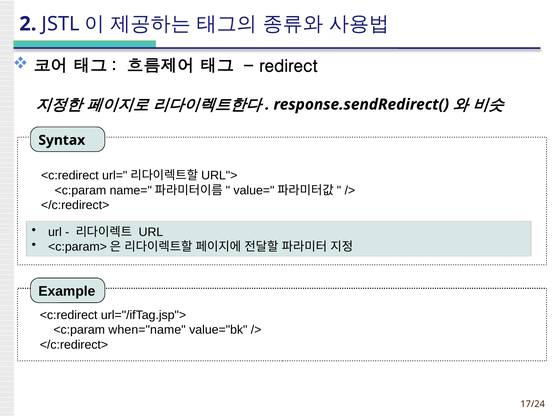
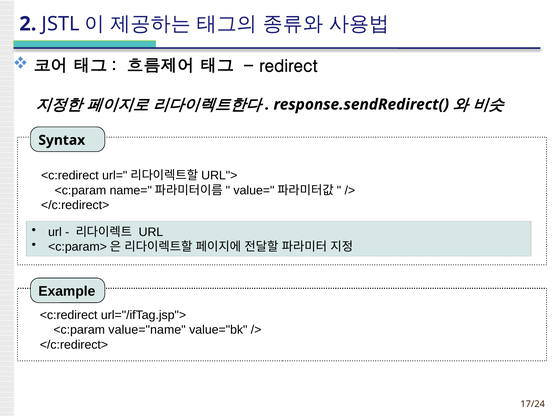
when="name: when="name -> value="name (147, 330)
